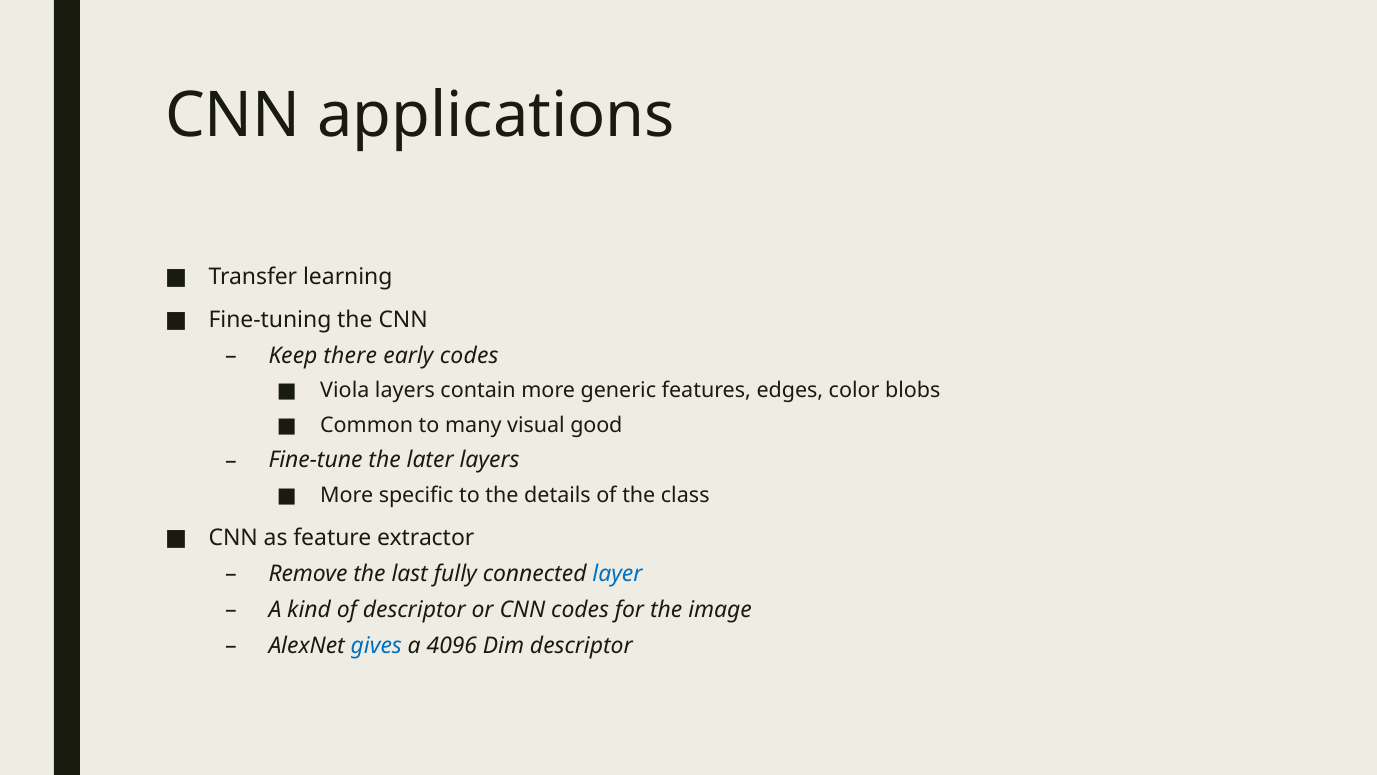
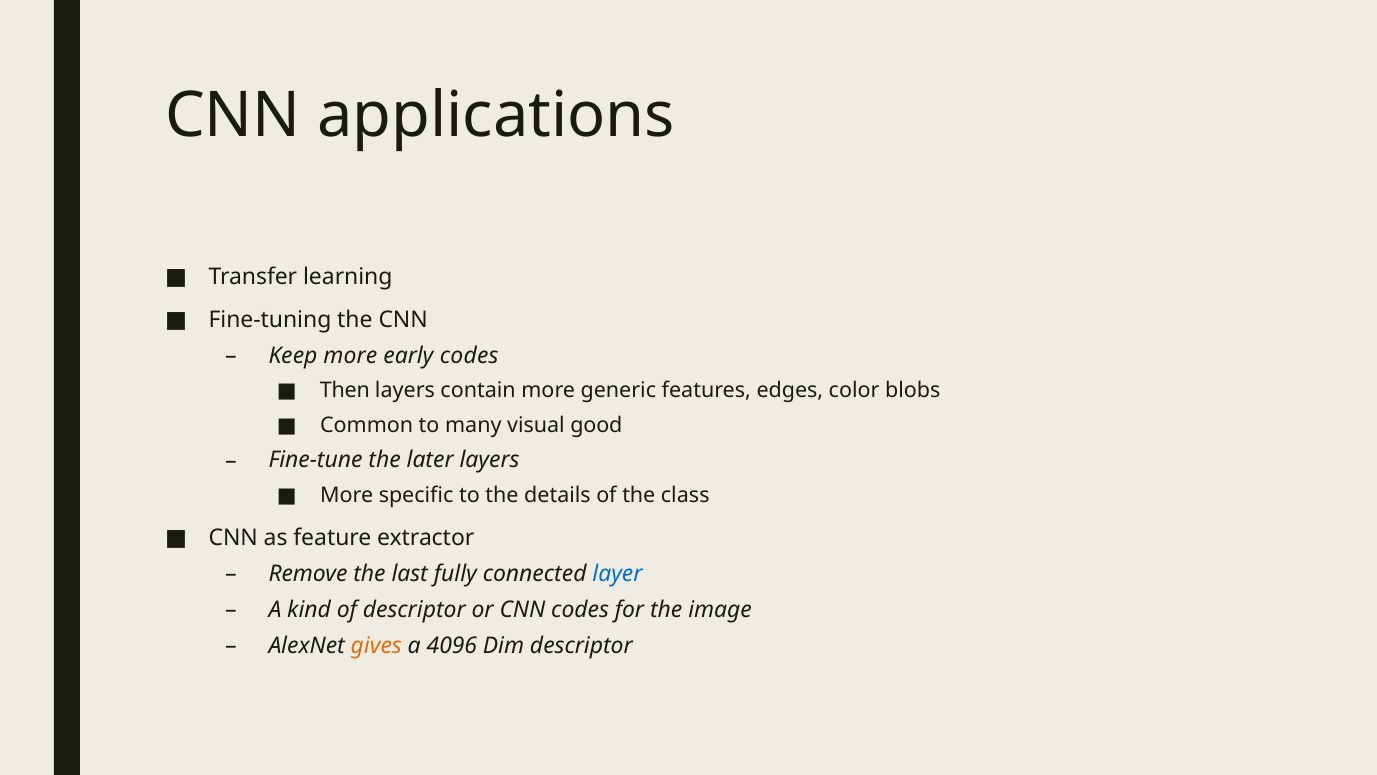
Keep there: there -> more (350, 355)
Viola: Viola -> Then (345, 391)
gives colour: blue -> orange (376, 645)
